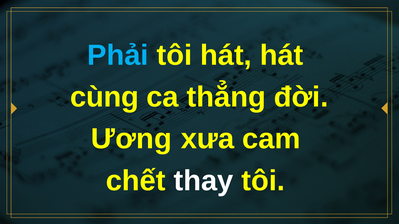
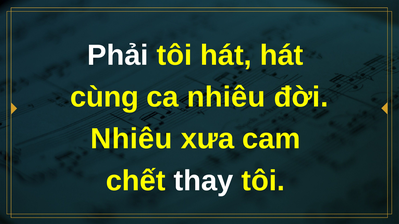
Phải colour: light blue -> white (118, 55)
ca thẳng: thẳng -> nhiêu (226, 97)
Ương: Ương -> Nhiêu (131, 139)
